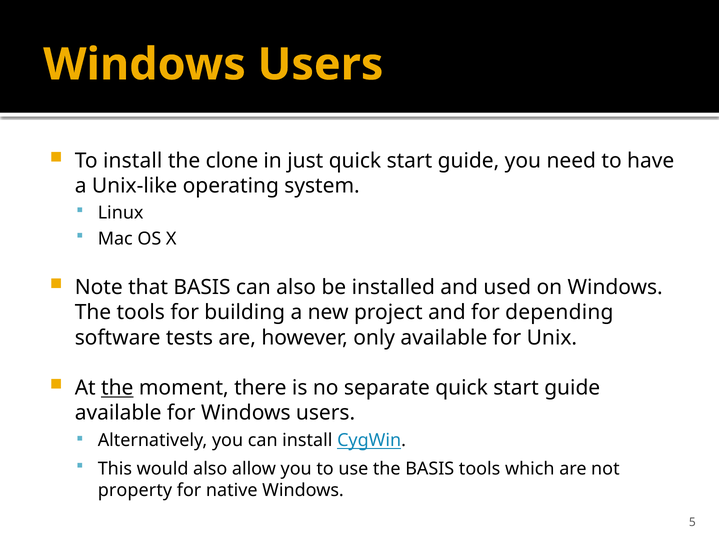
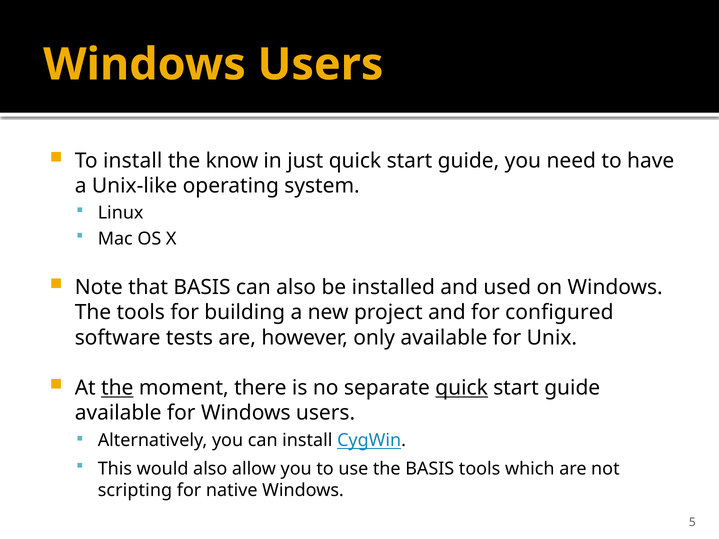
clone: clone -> know (232, 161)
depending: depending -> configured (559, 313)
quick underline: none -> present (462, 388)
property: property -> scripting (135, 490)
